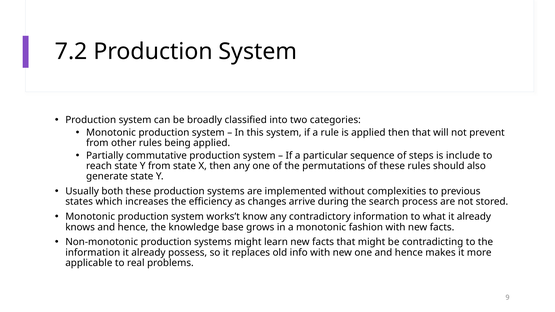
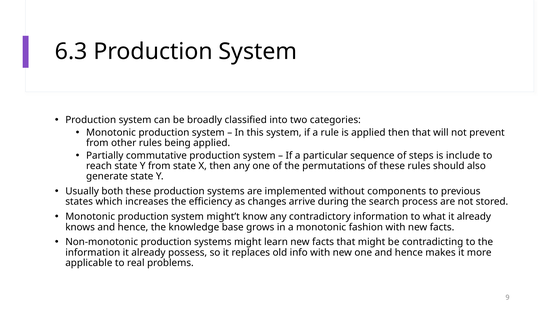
7.2: 7.2 -> 6.3 (71, 52)
complexities: complexities -> components (397, 191)
works’t: works’t -> might’t (223, 217)
